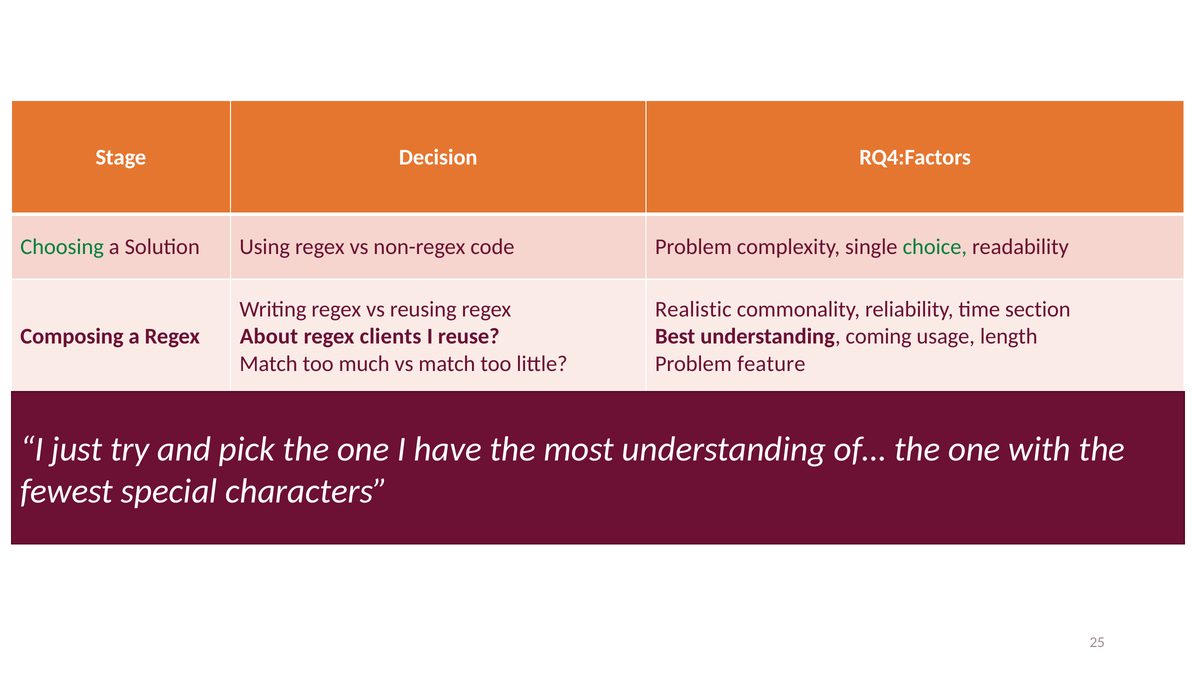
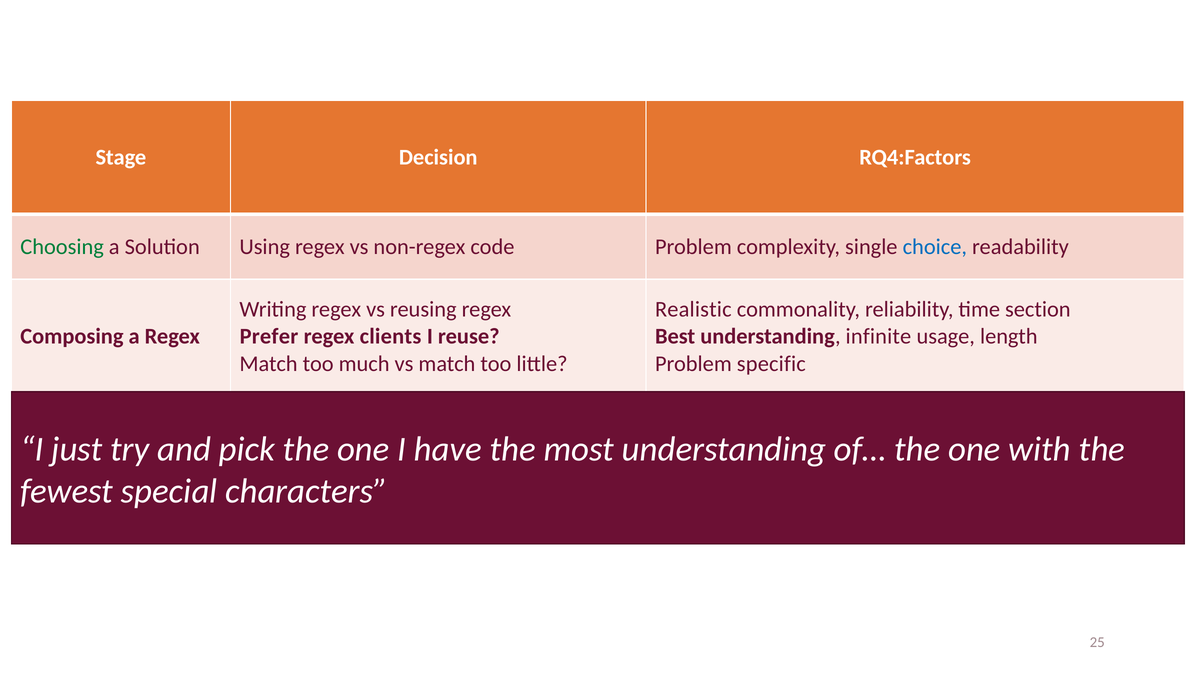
choice colour: green -> blue (935, 247)
About: About -> Prefer (269, 336)
coming: coming -> infinite (878, 336)
feature: feature -> specific (771, 364)
